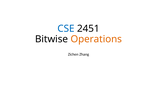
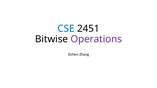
Operations colour: orange -> purple (96, 39)
